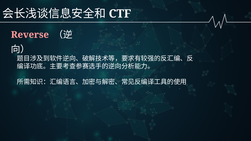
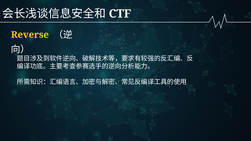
Reverse colour: pink -> yellow (30, 35)
